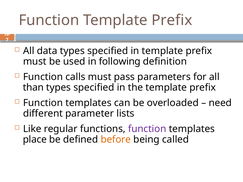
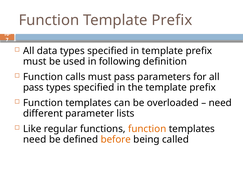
than: than -> pass (33, 88)
function colour: purple -> orange (147, 129)
place: place -> need (35, 140)
